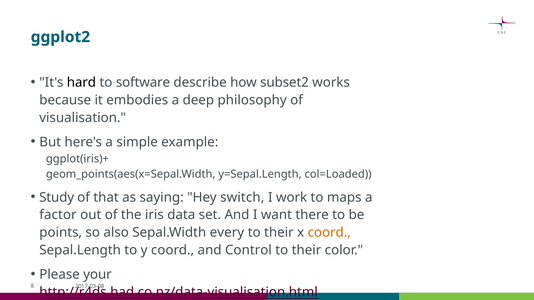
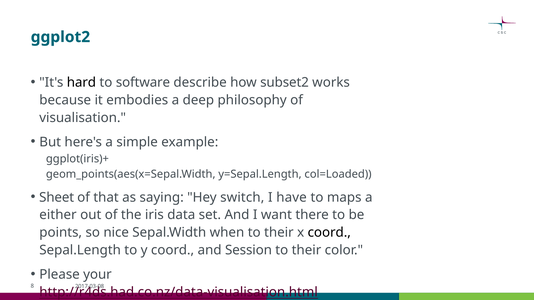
Study: Study -> Sheet (57, 198)
work: work -> have (292, 198)
factor: factor -> either (58, 215)
also: also -> nice (116, 233)
every: every -> when (227, 233)
coord colour: orange -> black (329, 233)
Control: Control -> Session (248, 250)
